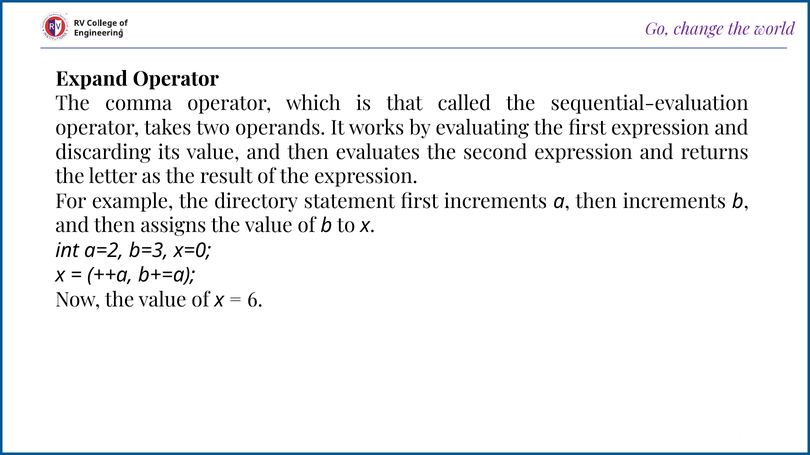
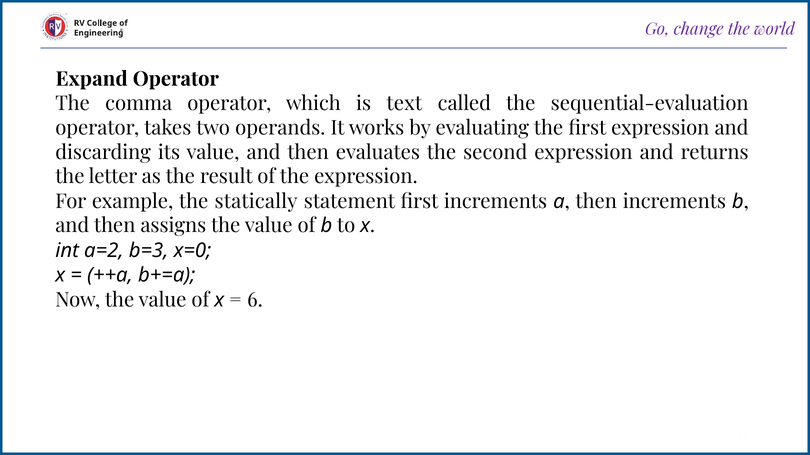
that: that -> text (404, 104)
directory: directory -> statically (256, 202)
